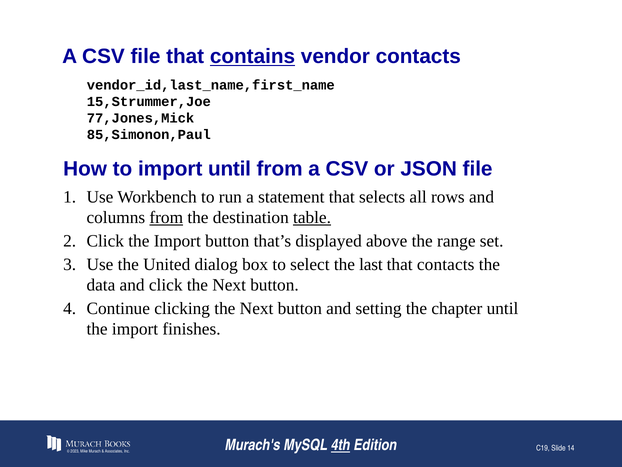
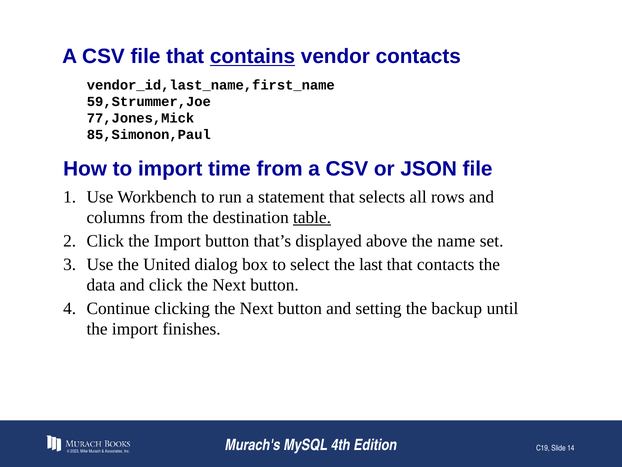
15,Strummer,Joe: 15,Strummer,Joe -> 59,Strummer,Joe (149, 102)
import until: until -> time (229, 169)
from underline: present -> none (166, 217)
range: range -> name (456, 241)
chapter: chapter -> backup (457, 308)
4th underline: present -> none (341, 445)
